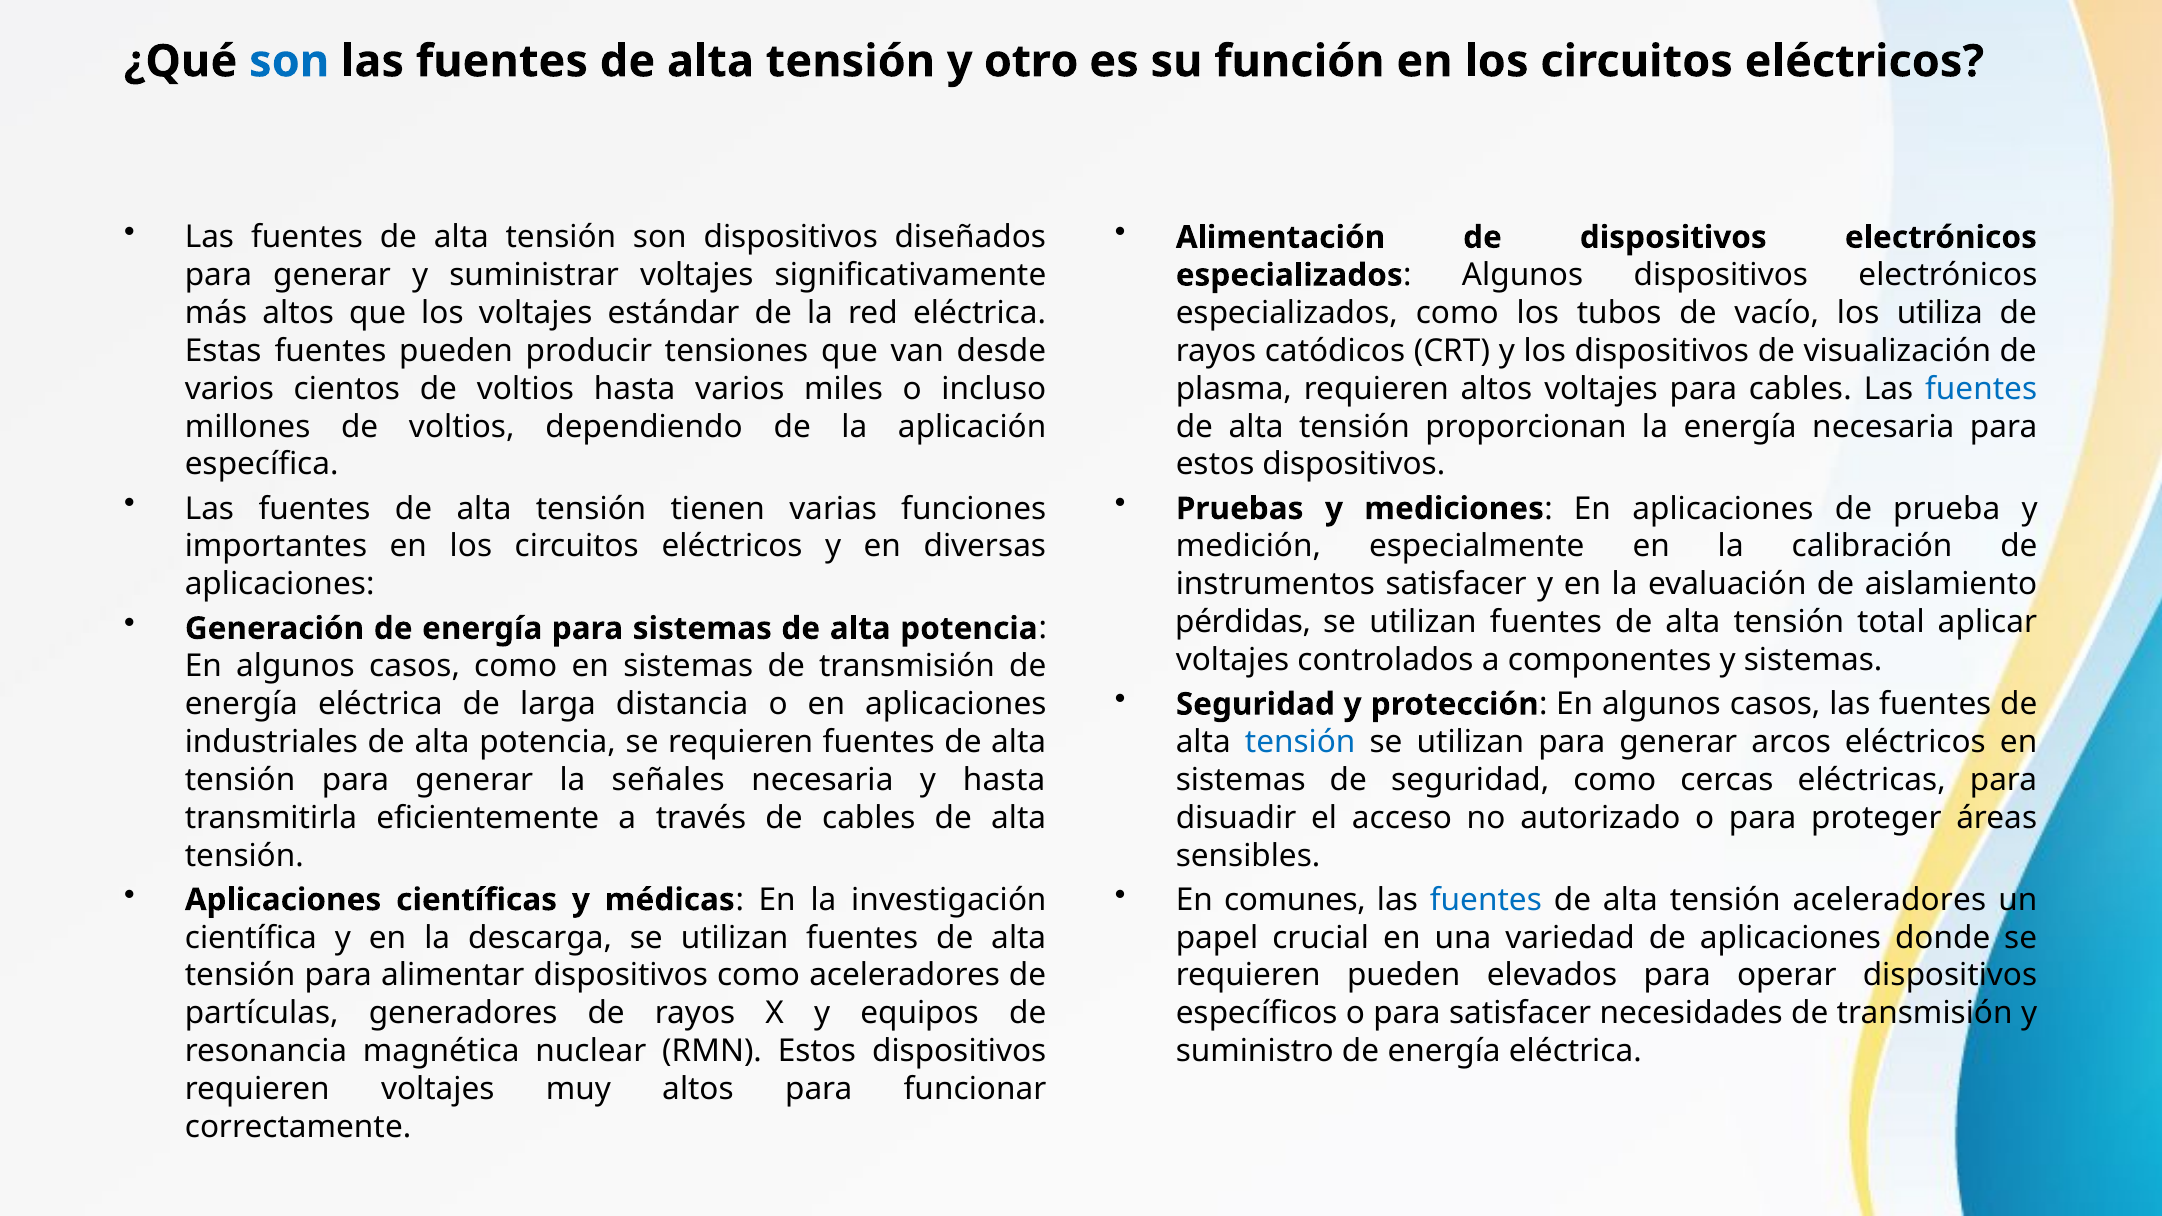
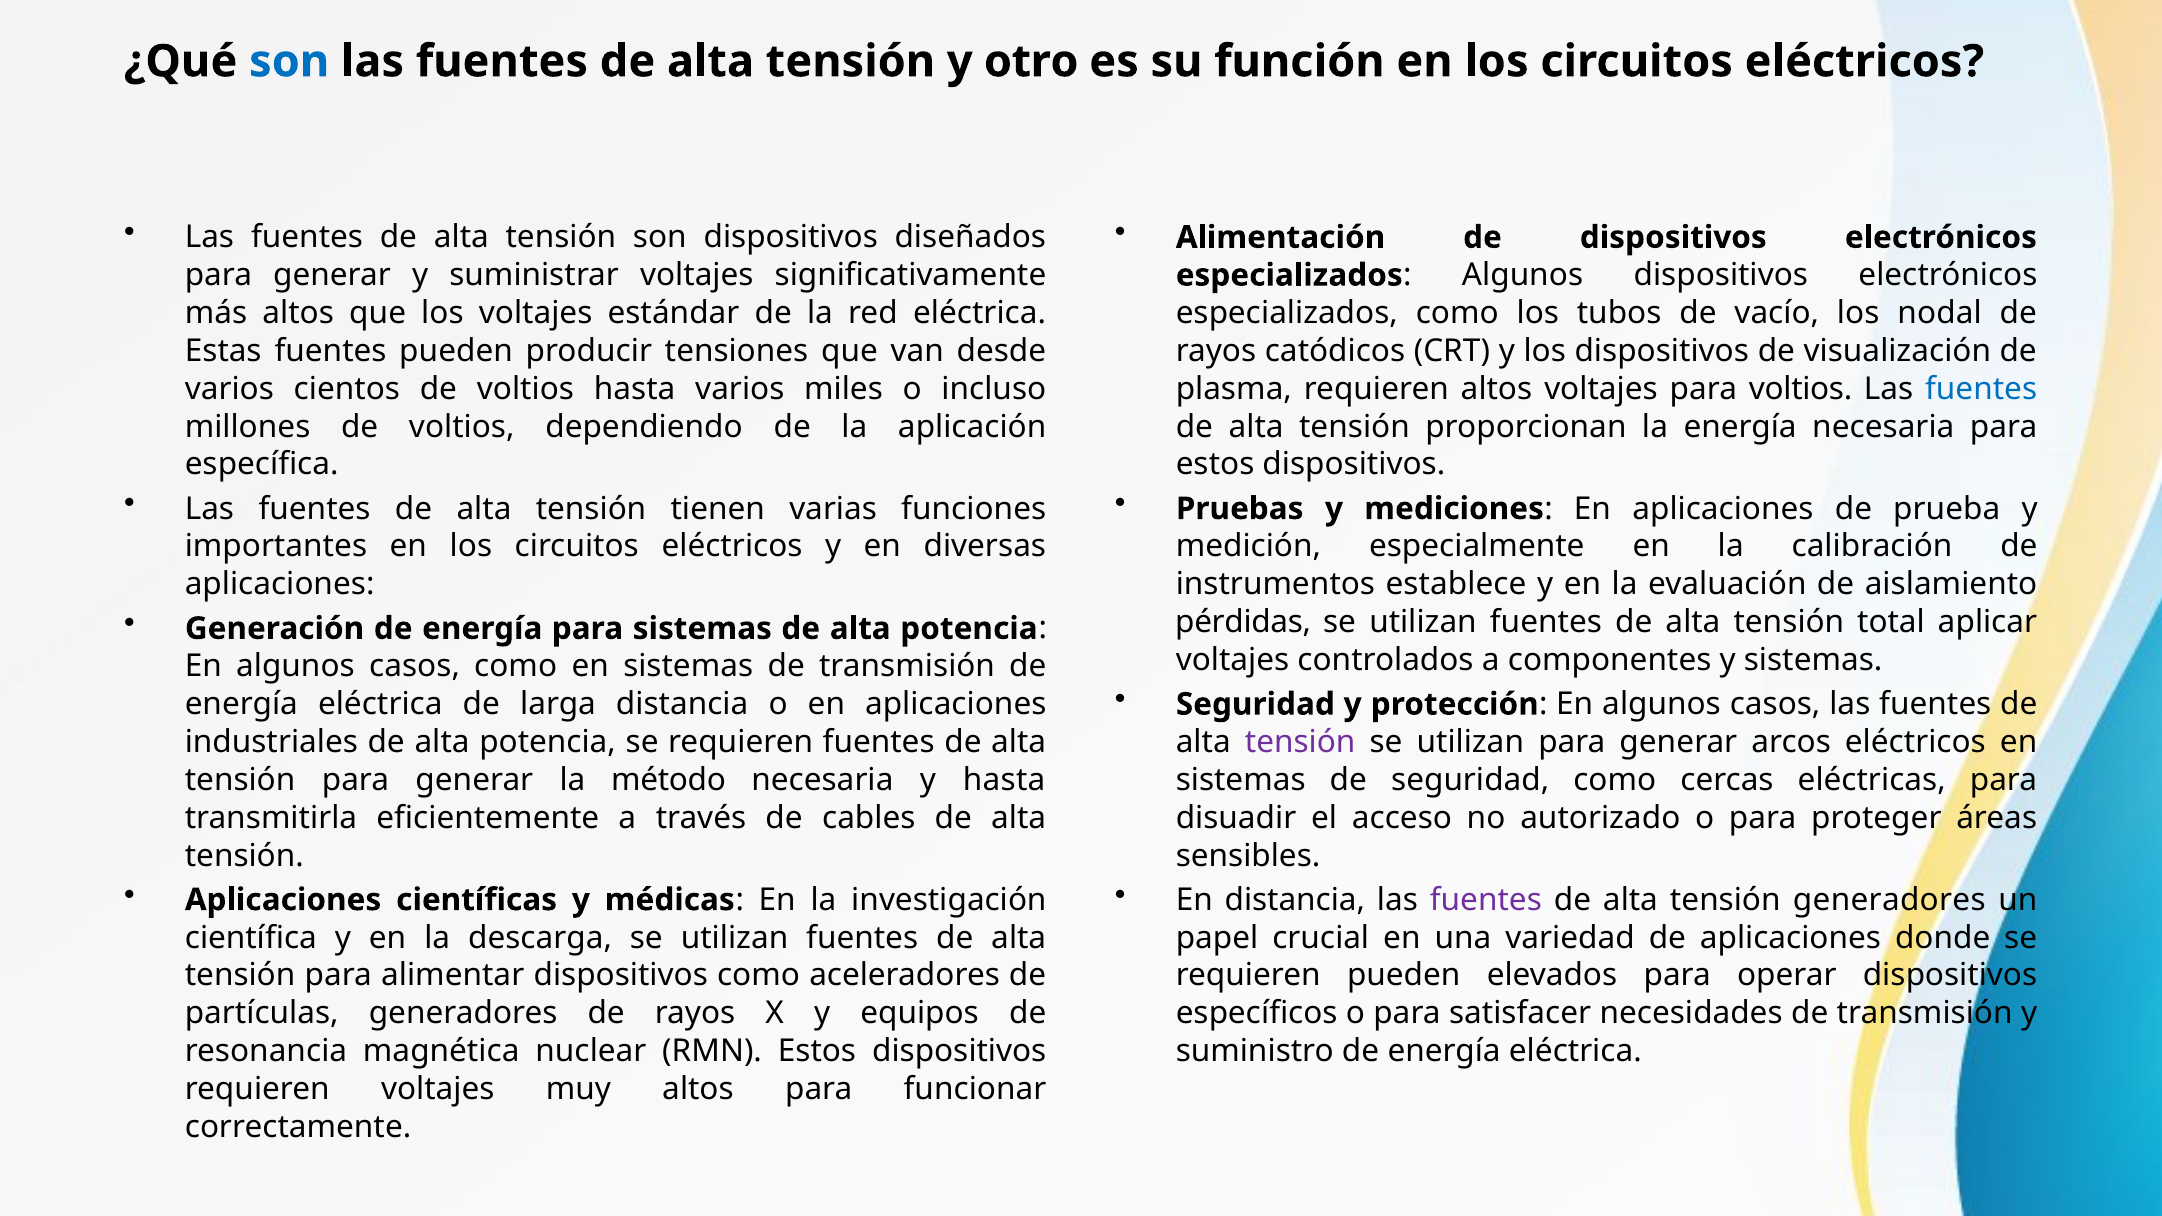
utiliza: utiliza -> nodal (1940, 313)
para cables: cables -> voltios (1801, 389)
instrumentos satisfacer: satisfacer -> establece (1456, 584)
tensión colour: blue -> purple (1300, 742)
señales: señales -> método (669, 780)
En comunes: comunes -> distancia (1295, 900)
fuentes colour: blue -> purple (1486, 900)
tensión aceleradores: aceleradores -> generadores (1889, 900)
